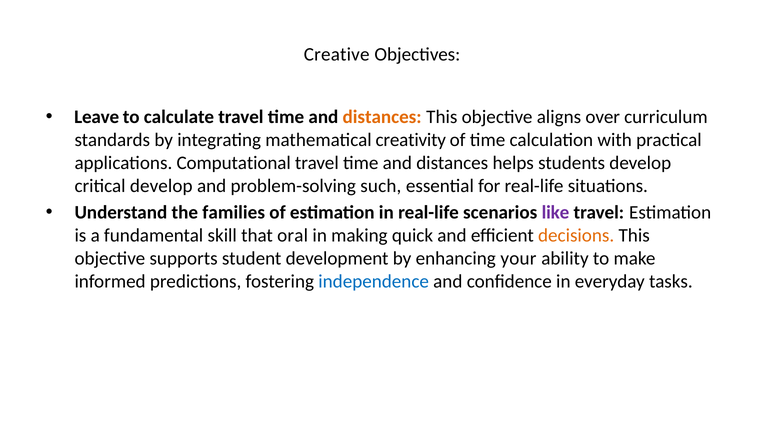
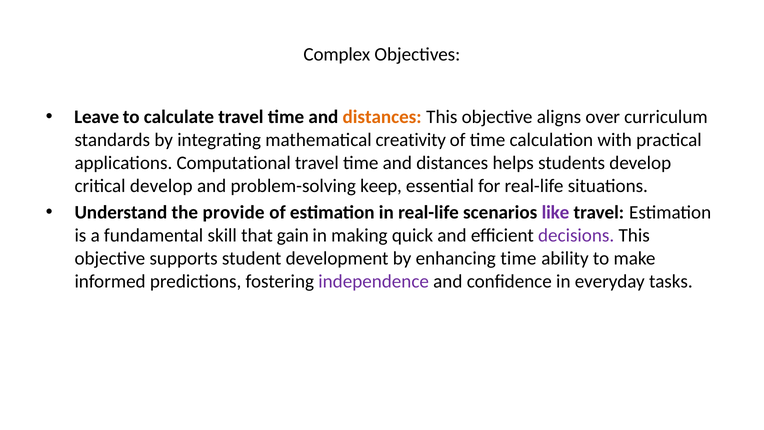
Creative: Creative -> Complex (337, 54)
such: such -> keep (381, 186)
families: families -> provide (234, 212)
oral: oral -> gain (293, 235)
decisions colour: orange -> purple (576, 235)
enhancing your: your -> time (518, 258)
independence colour: blue -> purple (374, 281)
